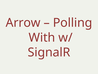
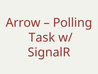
With: With -> Task (42, 37)
